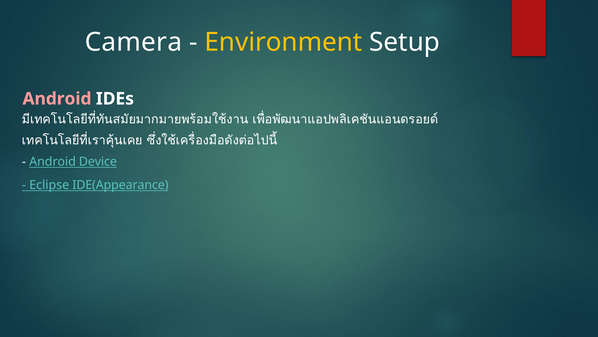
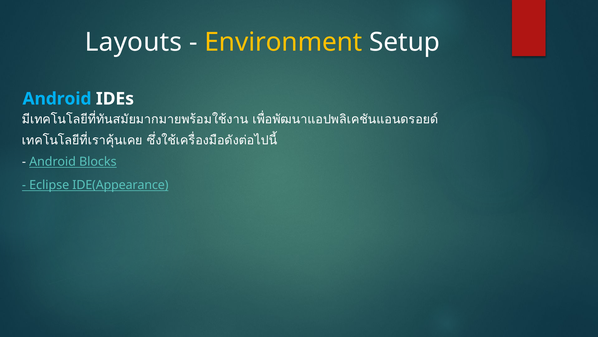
Camera: Camera -> Layouts (133, 42)
Android colour: pink -> light blue (57, 99)
Device: Device -> Blocks (98, 161)
